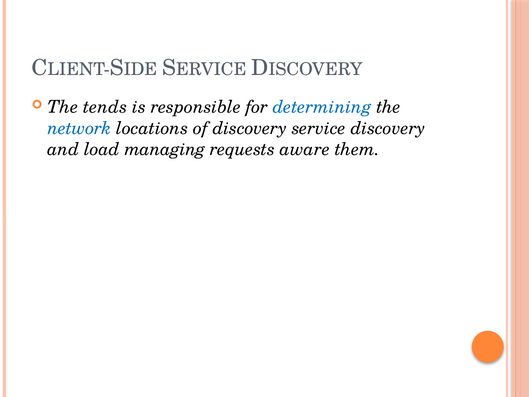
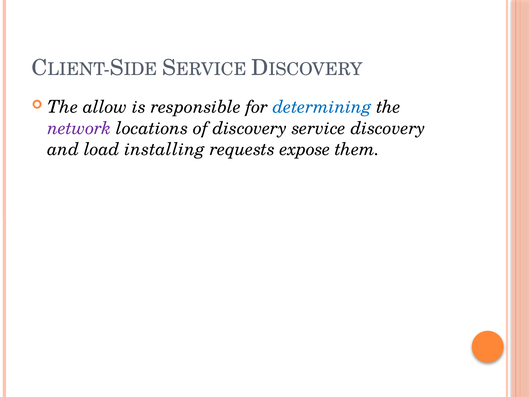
tends: tends -> allow (105, 107)
network colour: blue -> purple (79, 128)
managing: managing -> installing (165, 149)
aware: aware -> expose (305, 149)
